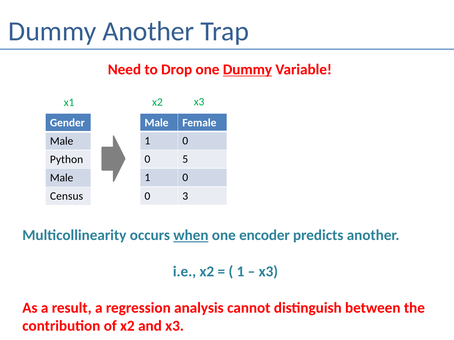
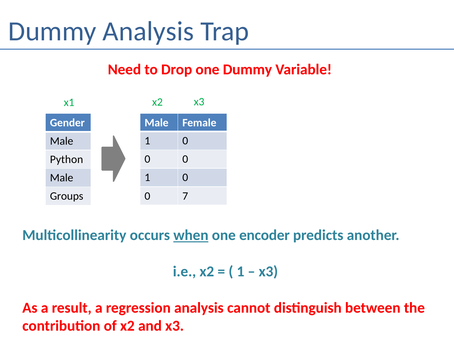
Dummy Another: Another -> Analysis (148, 31)
Dummy underline: present -> none (247, 70)
5: 5 -> 0 (185, 159)
3: 3 -> 7 (185, 196)
Census: Census -> Groups (67, 196)
